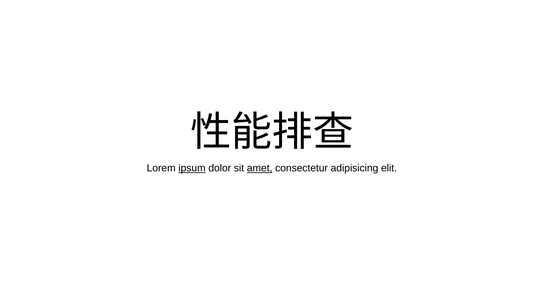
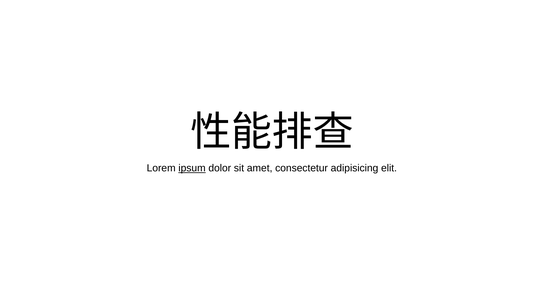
amet underline: present -> none (260, 168)
